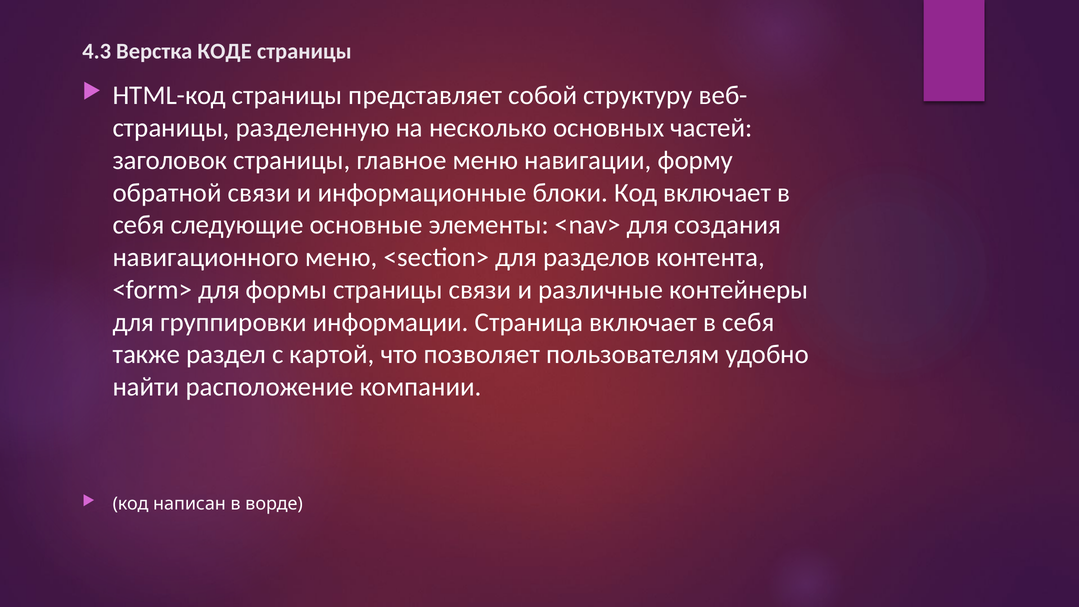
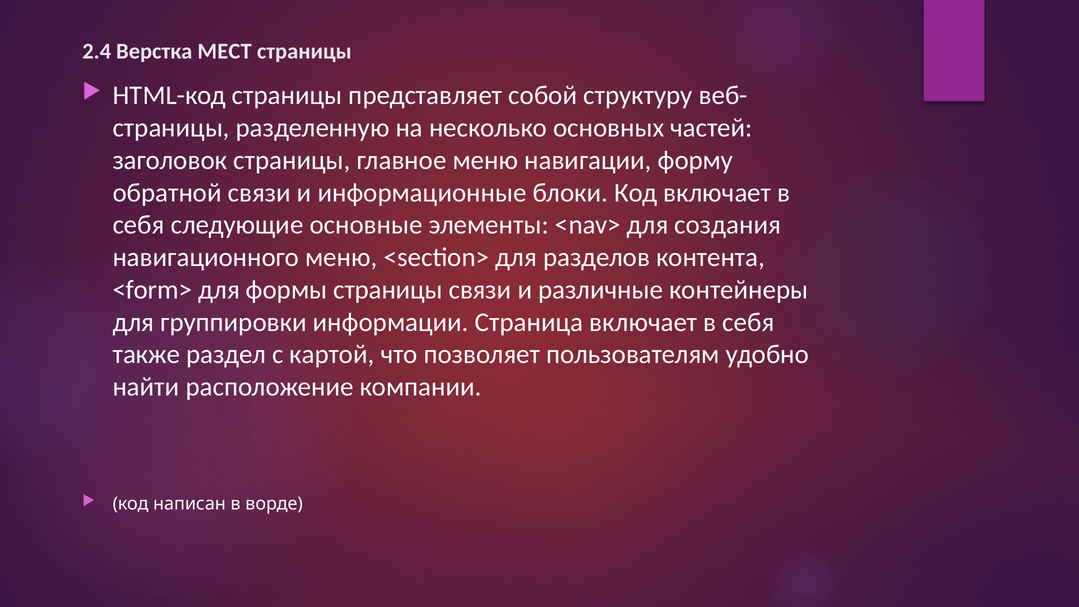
4.3: 4.3 -> 2.4 (97, 51)
КОДЕ: КОДЕ -> МЕСТ (225, 51)
